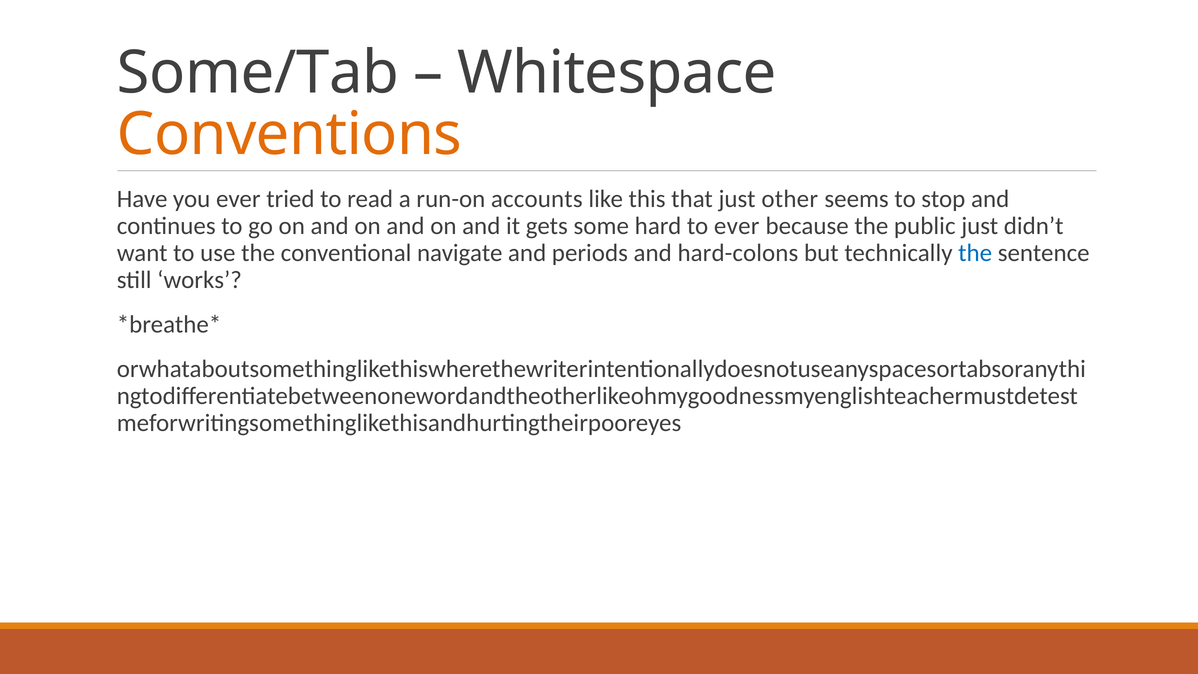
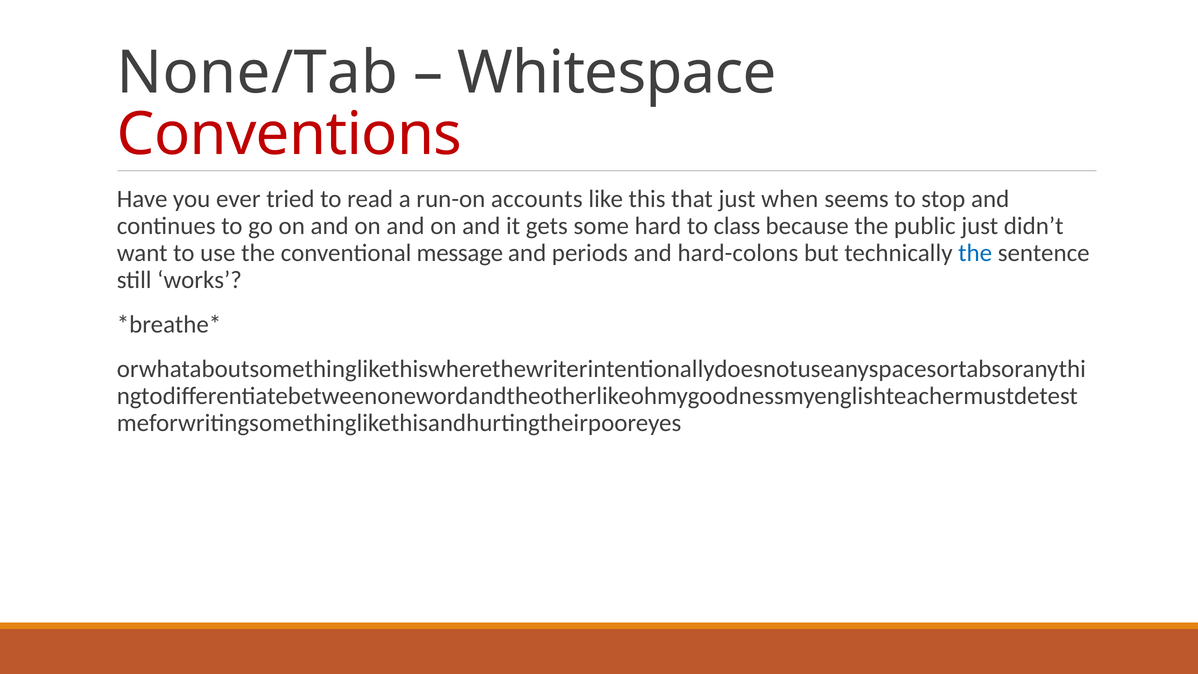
Some/Tab: Some/Tab -> None/Tab (258, 73)
Conventions colour: orange -> red (289, 134)
other: other -> when (790, 199)
to ever: ever -> class (737, 226)
navigate: navigate -> message (460, 253)
